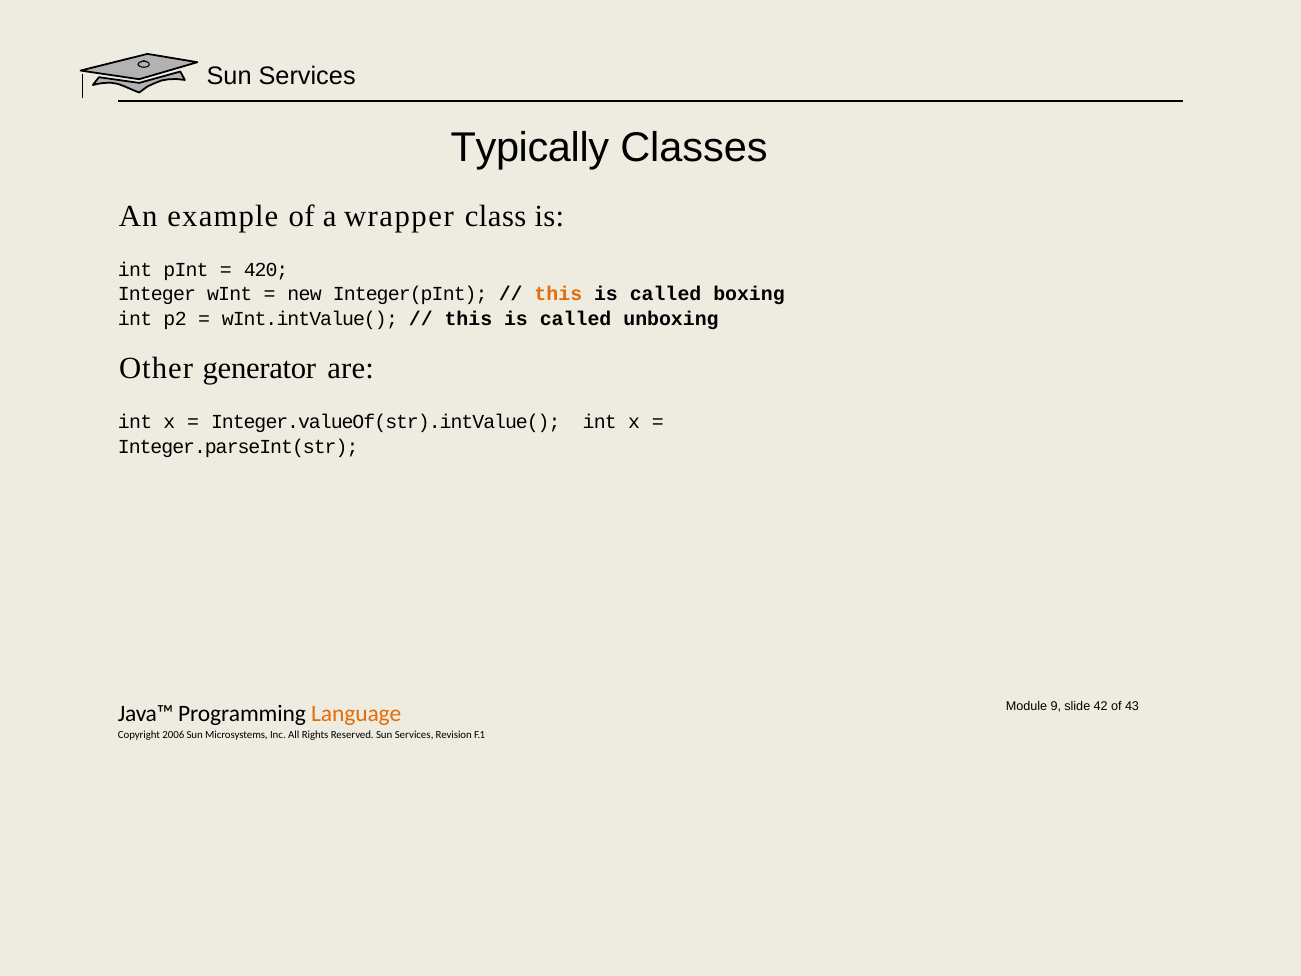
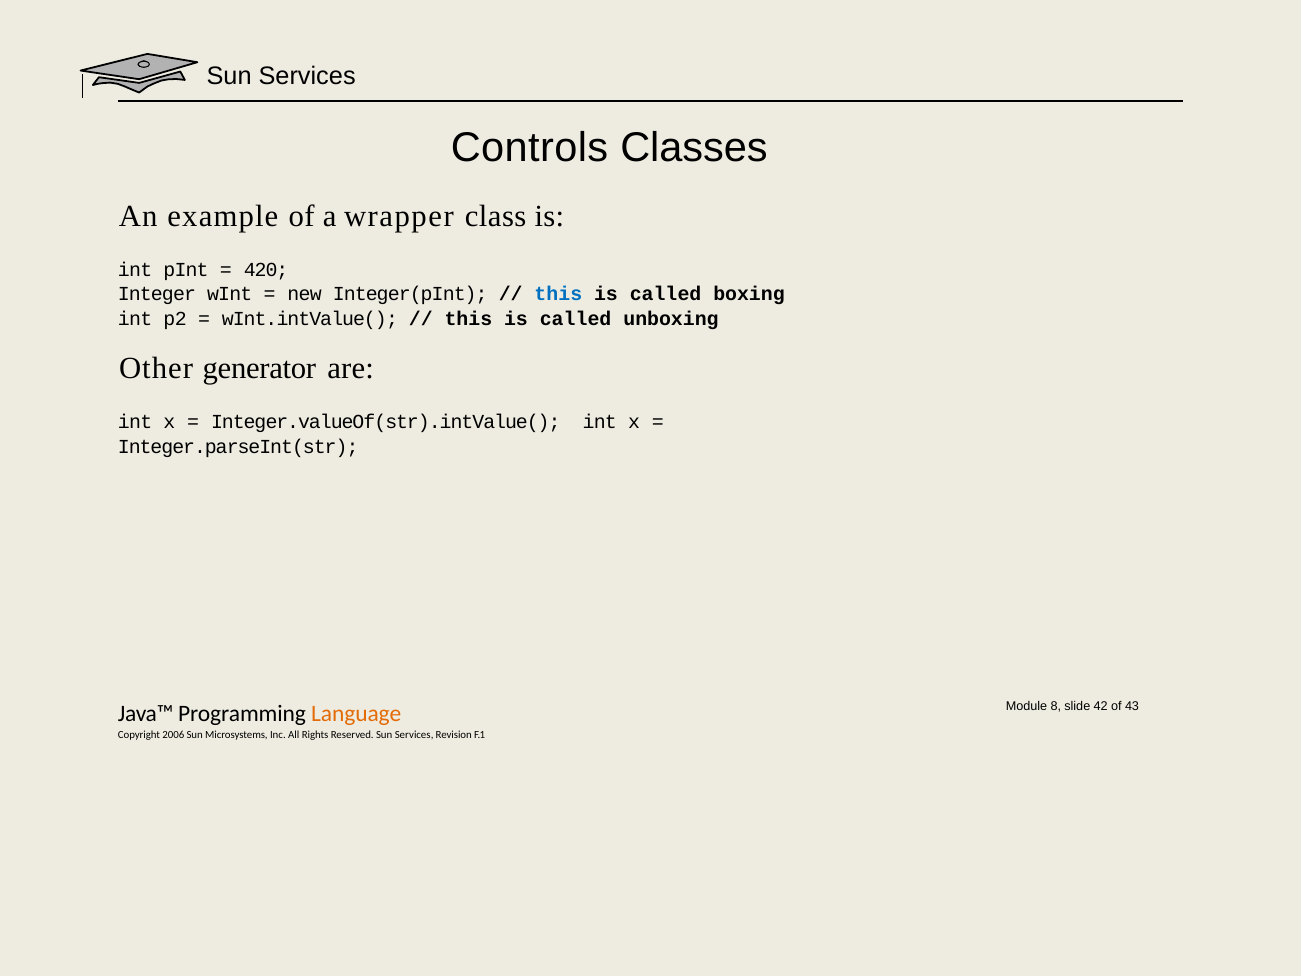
Typically: Typically -> Controls (530, 148)
this colour: orange -> blue (558, 294)
9: 9 -> 8 (1056, 707)
